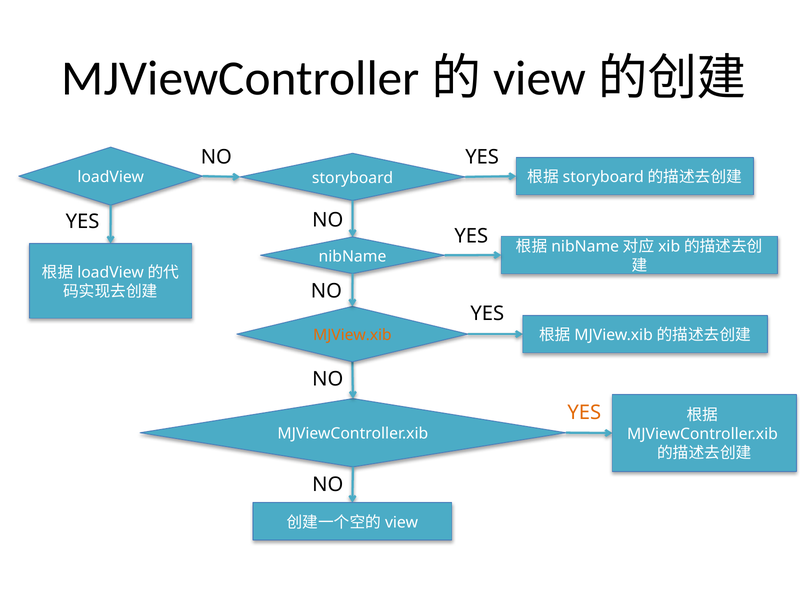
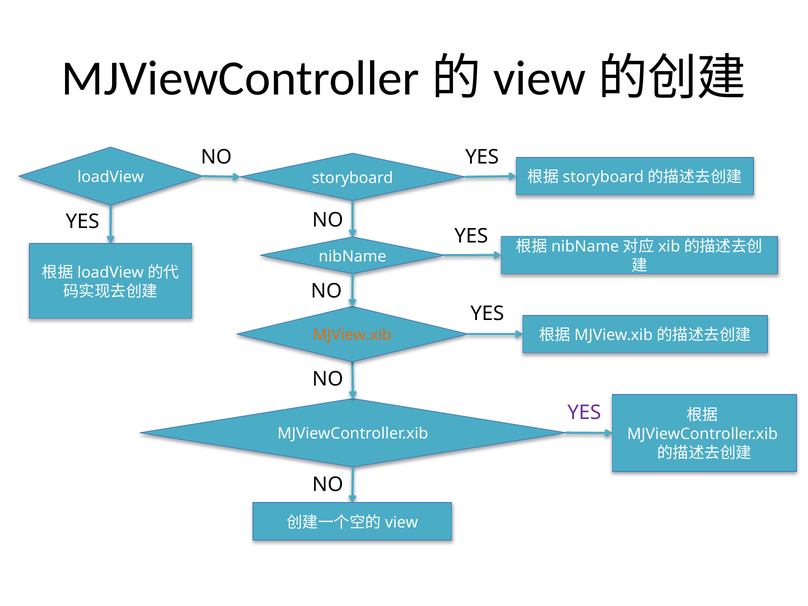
YES colour: orange -> purple (584, 412)
